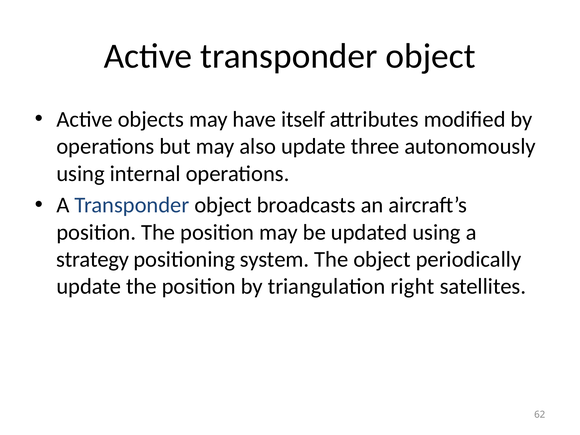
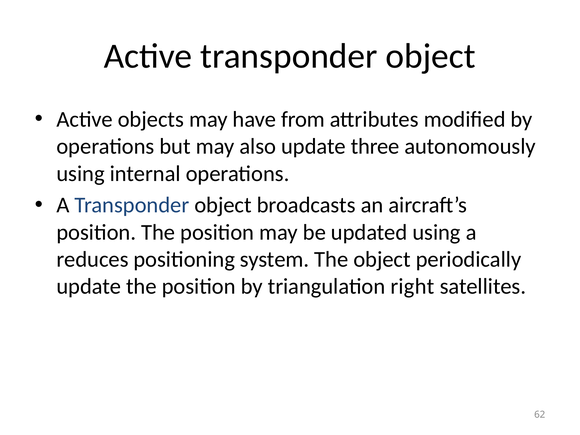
itself: itself -> from (303, 119)
strategy: strategy -> reduces (93, 259)
